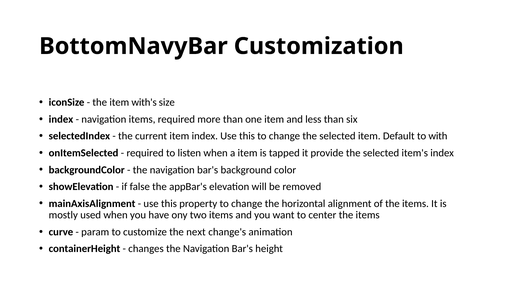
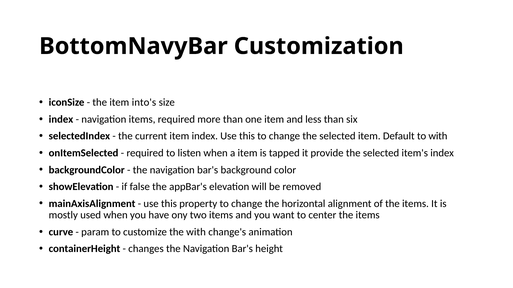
with's: with's -> into's (144, 103)
the next: next -> with (196, 232)
